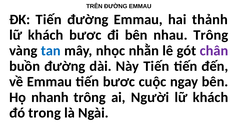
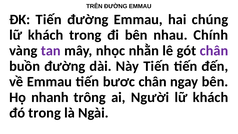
thảnh: thảnh -> chúng (210, 20)
khách bươc: bươc -> trong (85, 35)
nhau Trông: Trông -> Chính (211, 35)
tan colour: blue -> purple (51, 51)
bươc cuộc: cuộc -> chân (153, 82)
